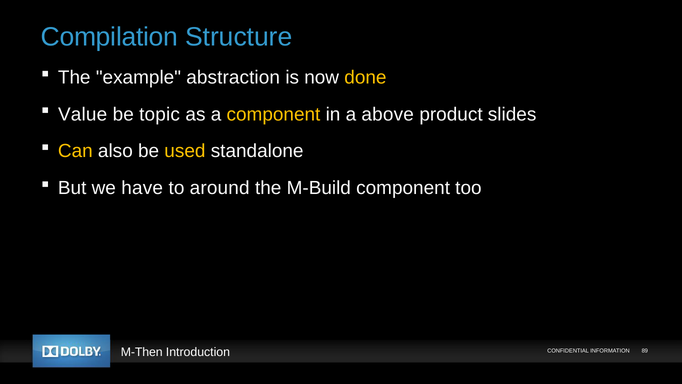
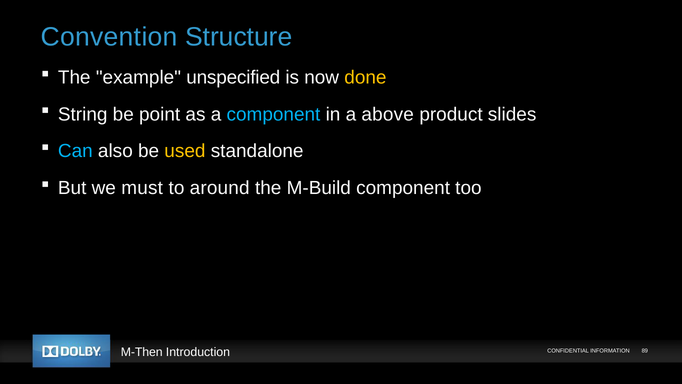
Compilation: Compilation -> Convention (109, 37)
abstraction: abstraction -> unspecified (233, 77)
Value: Value -> String (83, 114)
topic: topic -> point (160, 114)
component colour: yellow -> light blue (273, 114)
Can colour: yellow -> light blue (75, 151)
have: have -> must (142, 188)
